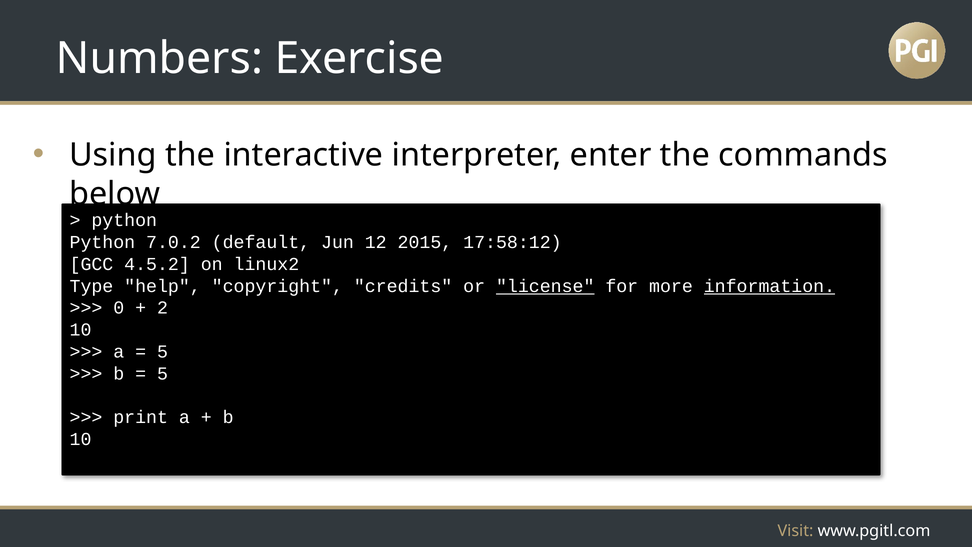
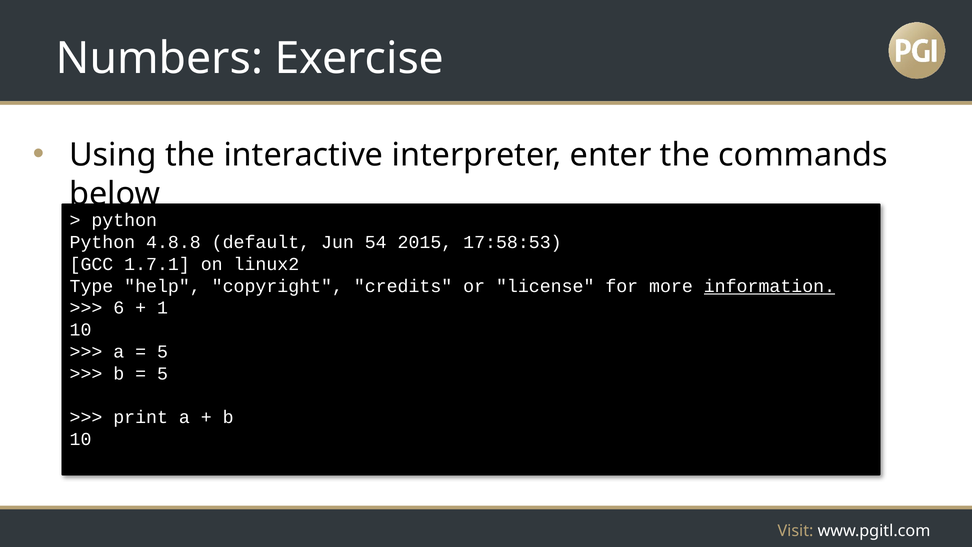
7.0.2: 7.0.2 -> 4.8.8 (173, 242)
12: 12 -> 54 (376, 242)
17:58:12: 17:58:12 -> 17:58:53 (512, 242)
4.5.2: 4.5.2 -> 1.7.1 (157, 264)
license underline: present -> none (545, 286)
0: 0 -> 6 (119, 308)
2: 2 -> 1 (163, 308)
